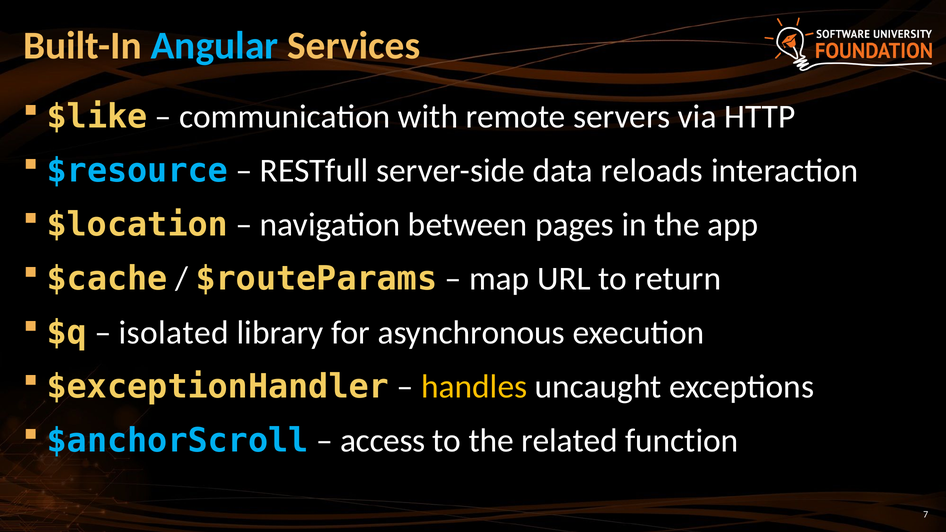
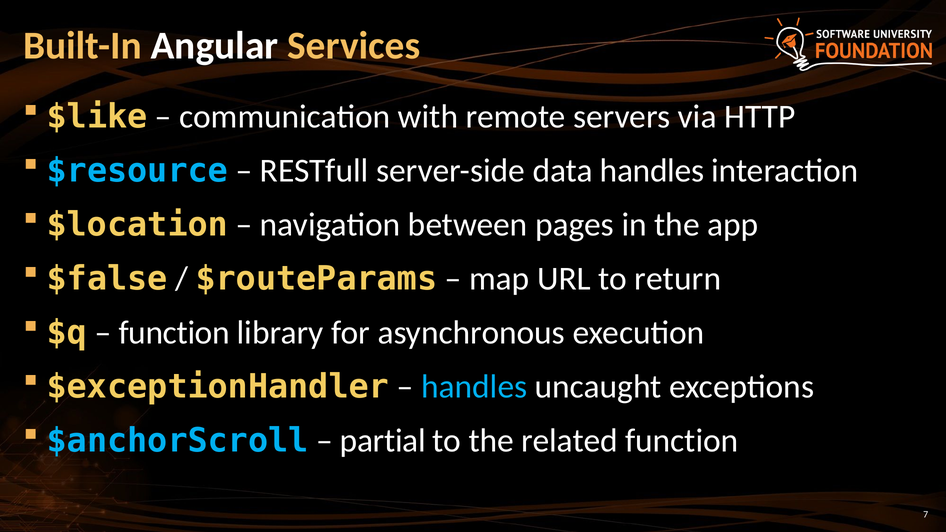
Angular colour: light blue -> white (215, 46)
data reloads: reloads -> handles (652, 171)
$cache: $cache -> $false (107, 279)
isolated: isolated -> function (174, 333)
handles colour: yellow -> light blue (474, 387)
access: access -> partial (383, 441)
